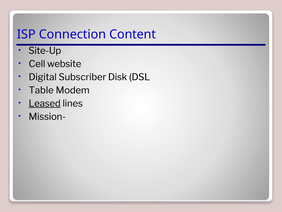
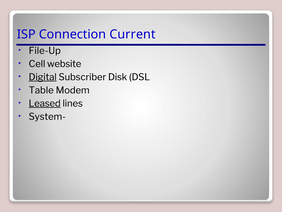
Content: Content -> Current (133, 34)
Site-Up: Site-Up -> File-Up (45, 51)
Digital underline: none -> present (43, 77)
Mission-: Mission- -> System- (47, 116)
